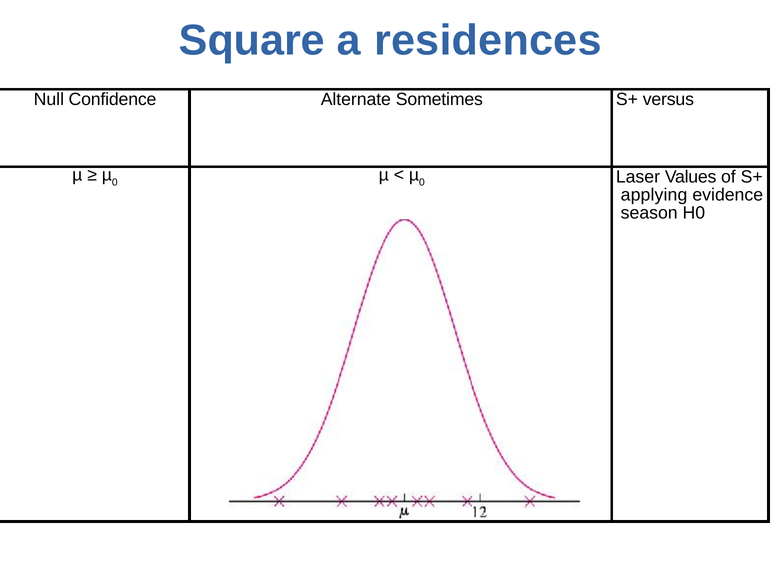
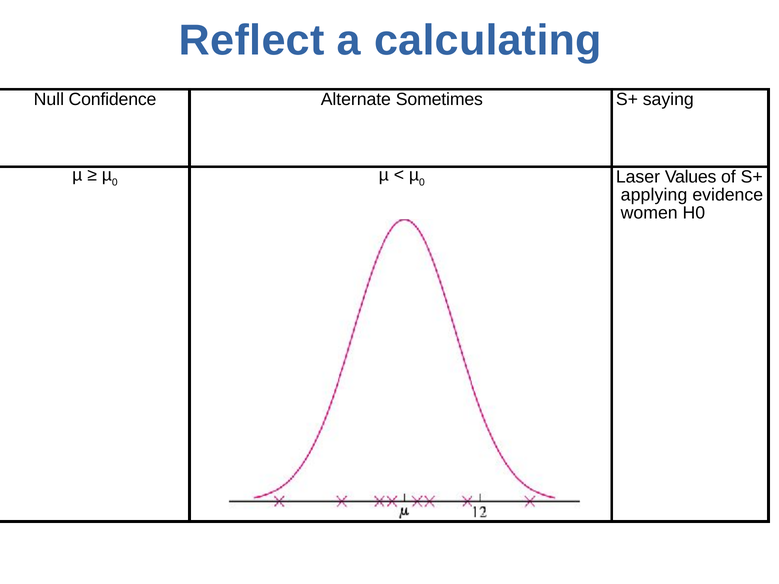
Square: Square -> Reflect (252, 41)
residences: residences -> calculating (488, 41)
versus: versus -> saying (668, 99)
season: season -> women (649, 213)
